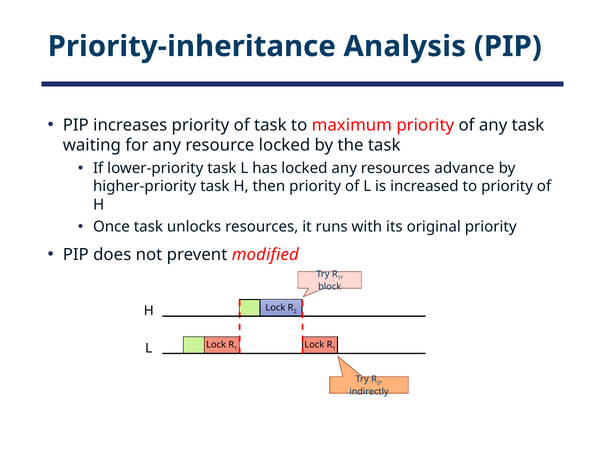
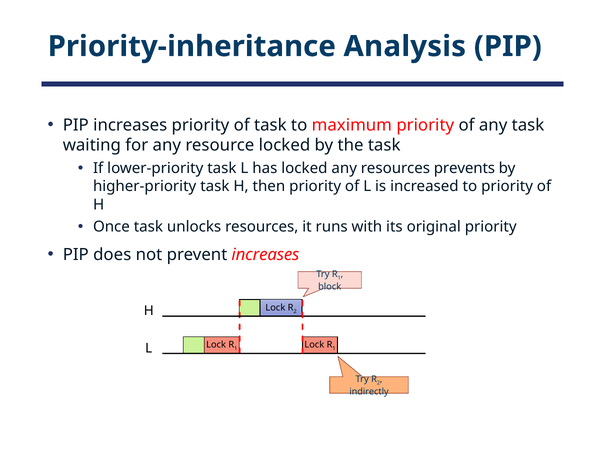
advance: advance -> prevents (464, 169)
prevent modified: modified -> increases (265, 255)
